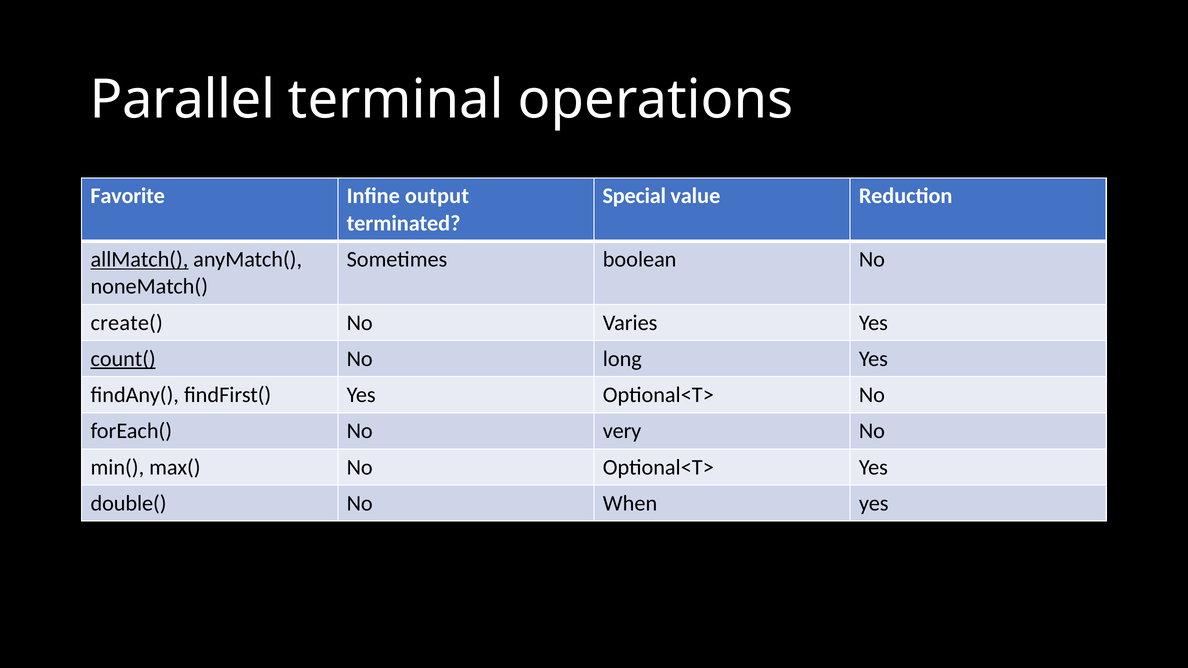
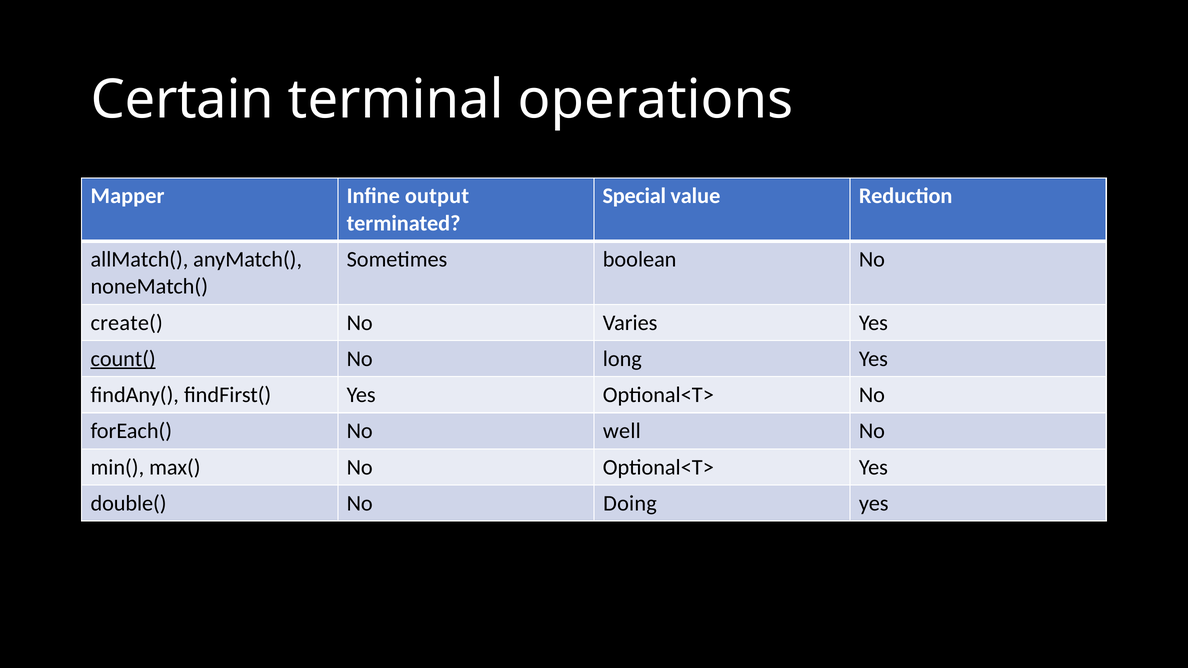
Parallel: Parallel -> Certain (182, 100)
Favorite: Favorite -> Mapper (128, 196)
allMatch( underline: present -> none (139, 260)
very: very -> well (622, 431)
When: When -> Doing (630, 503)
